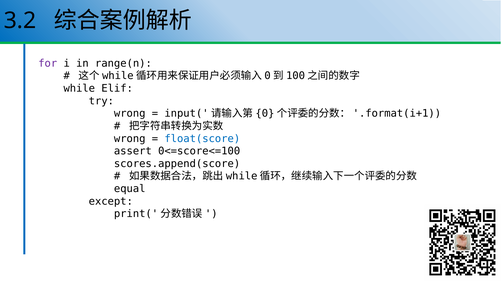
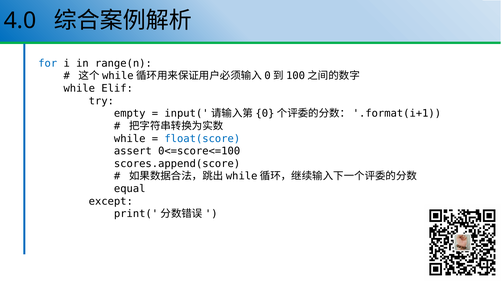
3.2: 3.2 -> 4.0 (20, 21)
for colour: purple -> blue (48, 63)
wrong: wrong -> empty (130, 114)
wrong: wrong -> while (130, 139)
